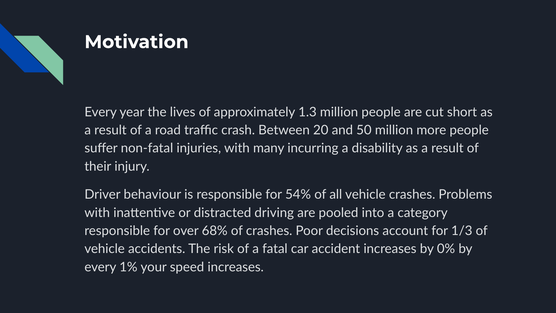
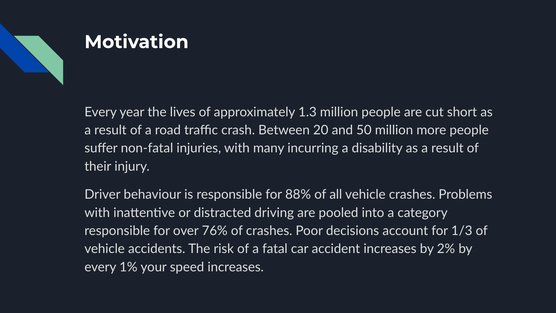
54%: 54% -> 88% (298, 194)
68%: 68% -> 76% (215, 231)
0%: 0% -> 2% (446, 249)
